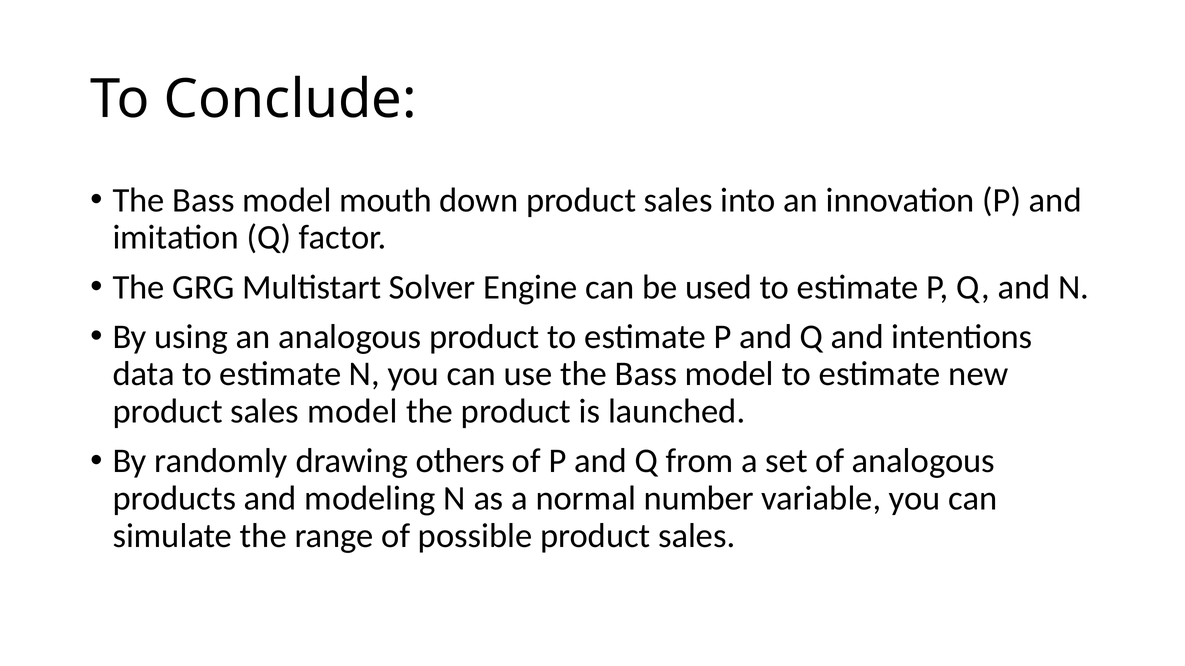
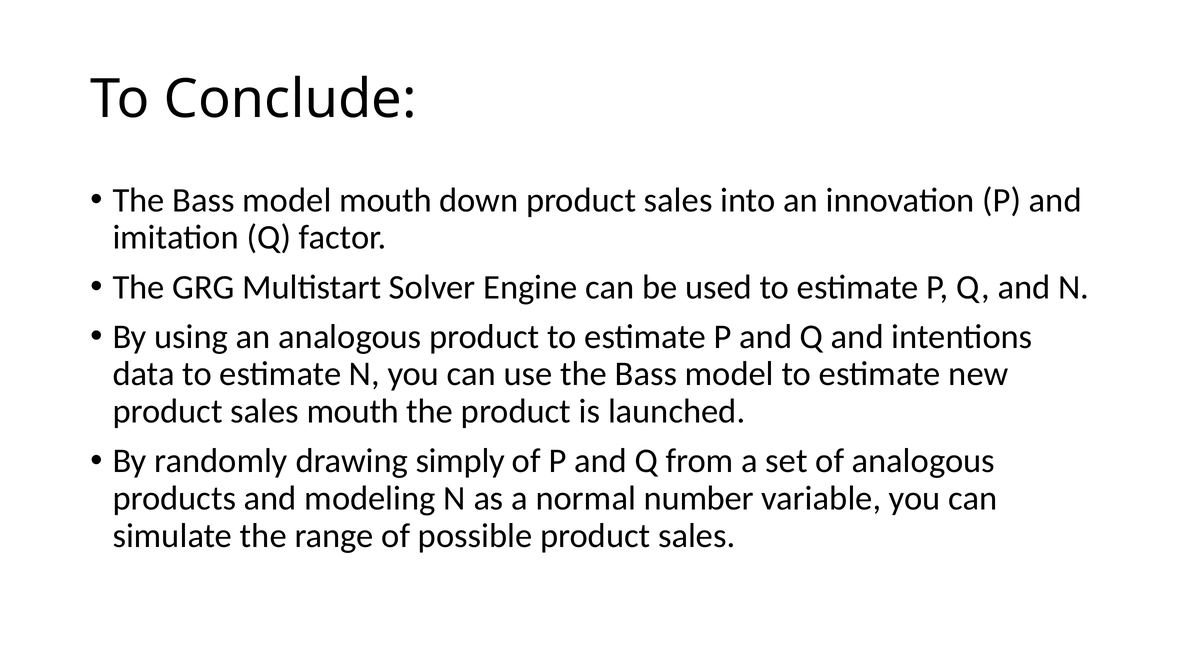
sales model: model -> mouth (353, 412)
others: others -> simply (460, 461)
